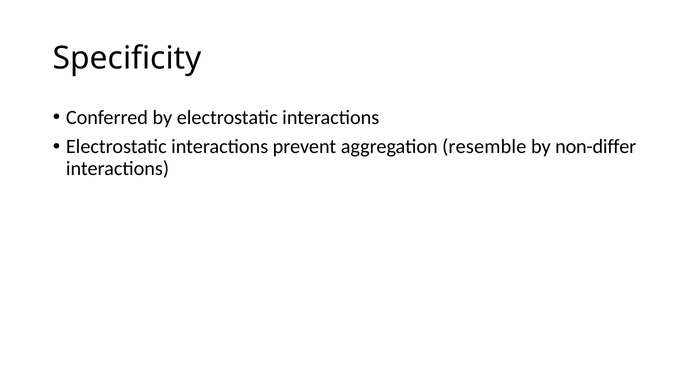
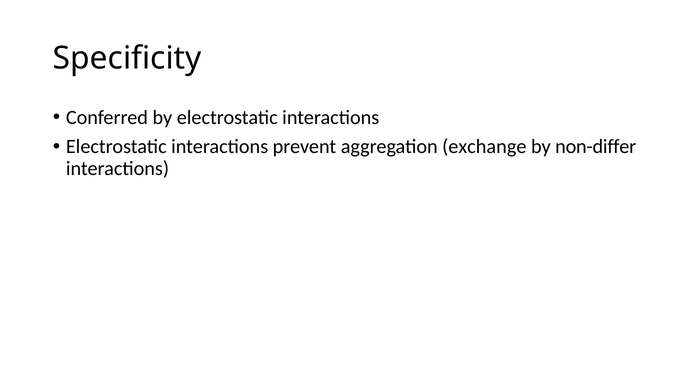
resemble: resemble -> exchange (484, 146)
